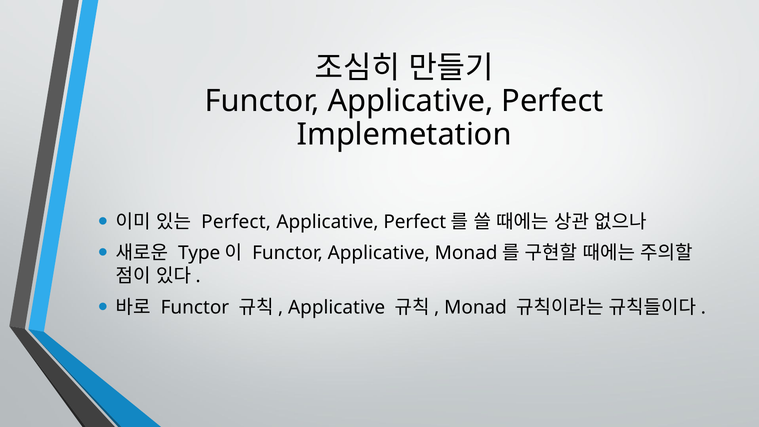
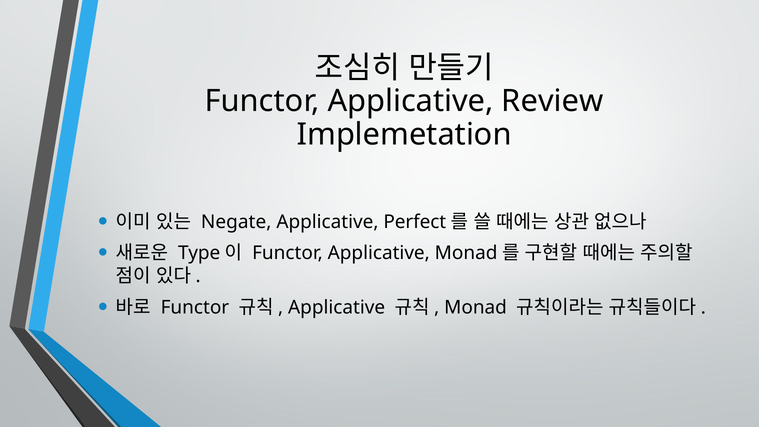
Functor Applicative Perfect: Perfect -> Review (552, 101)
Perfect: Perfect -> Negate (236, 222)
